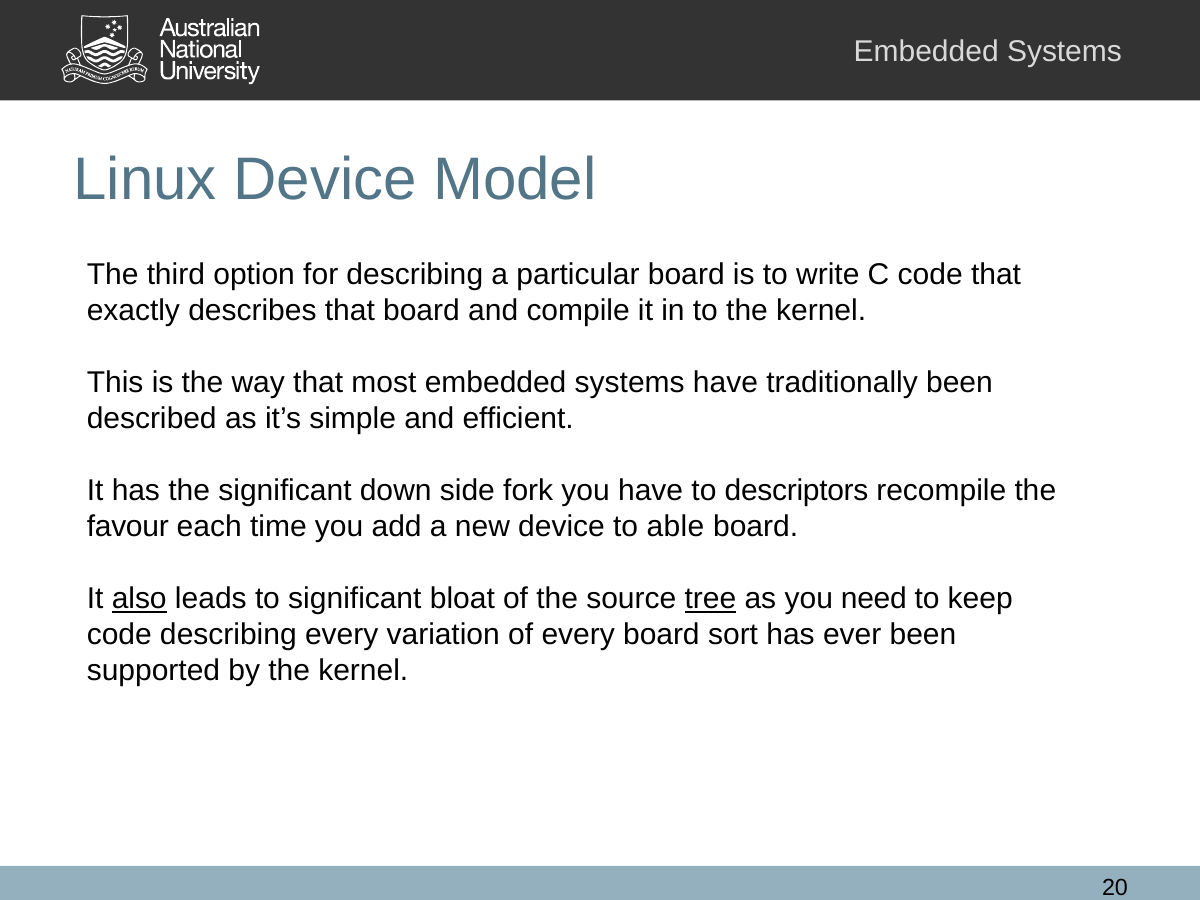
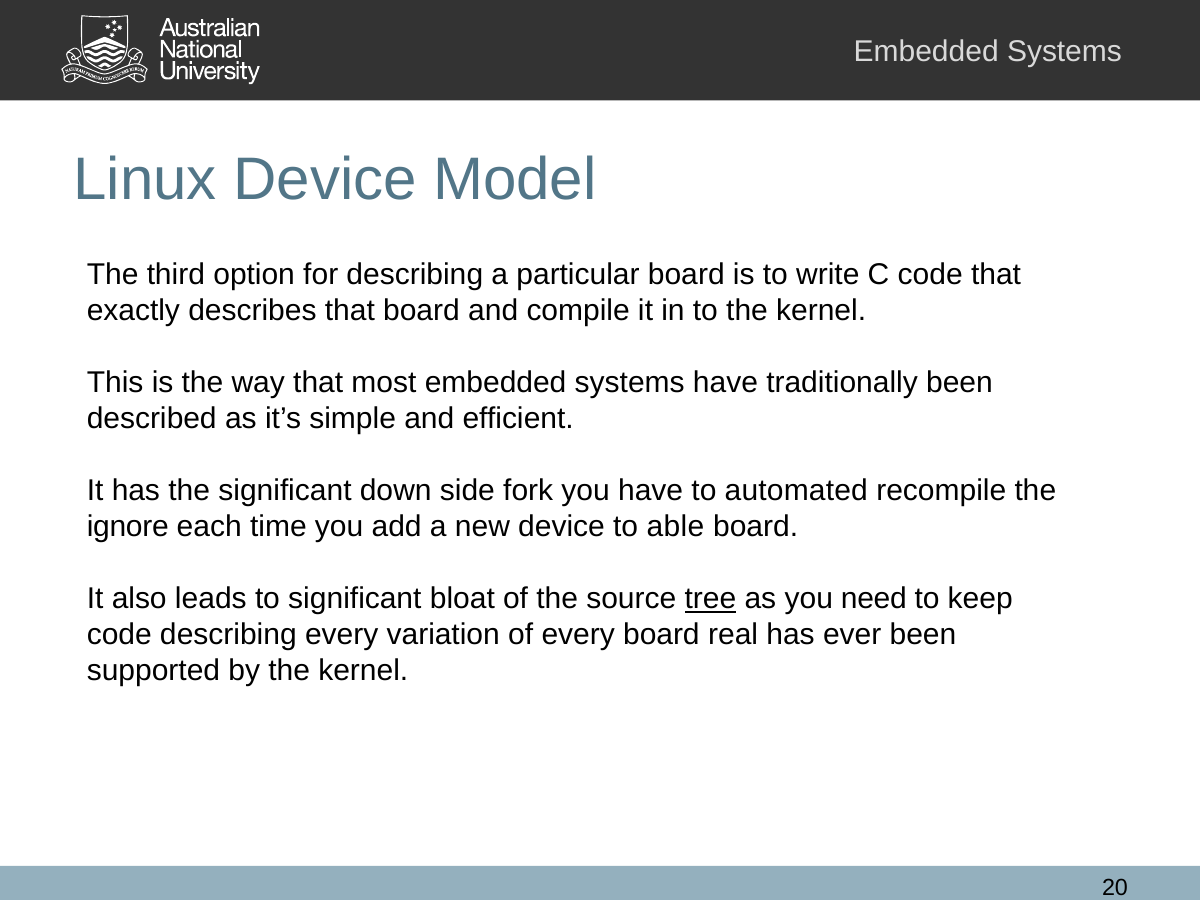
descriptors: descriptors -> automated (796, 491)
favour: favour -> ignore (128, 527)
also underline: present -> none (139, 599)
sort: sort -> real (733, 635)
